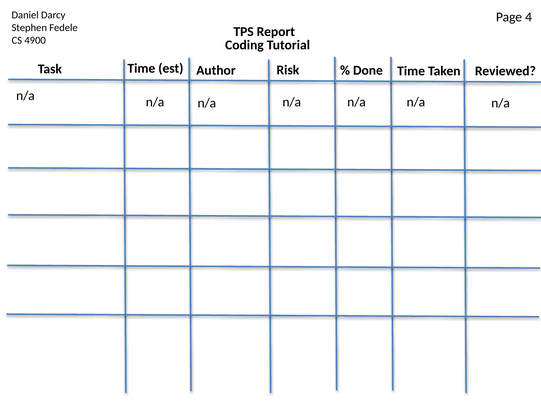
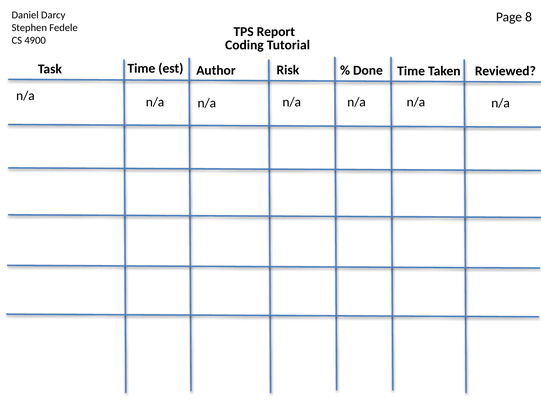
4: 4 -> 8 (529, 17)
